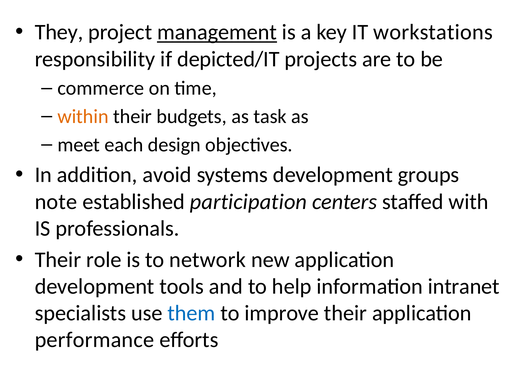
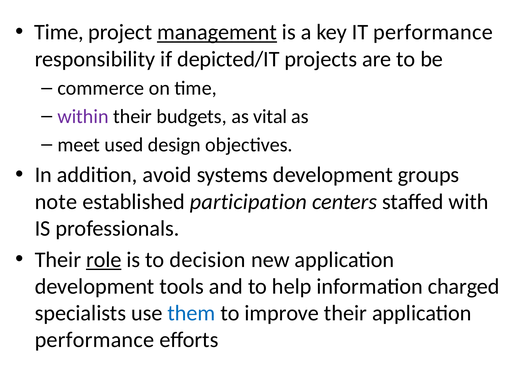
They: They -> Time (59, 32)
IT workstations: workstations -> performance (433, 32)
within colour: orange -> purple (83, 116)
task: task -> vital (270, 116)
each: each -> used (124, 145)
role underline: none -> present (104, 260)
network: network -> decision (208, 260)
intranet: intranet -> charged (464, 286)
